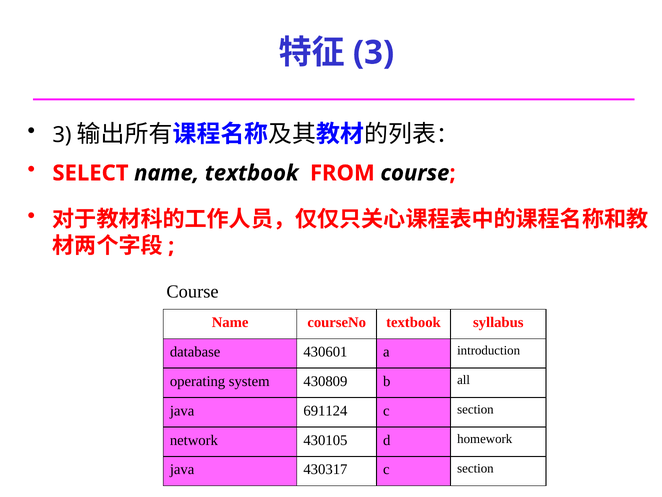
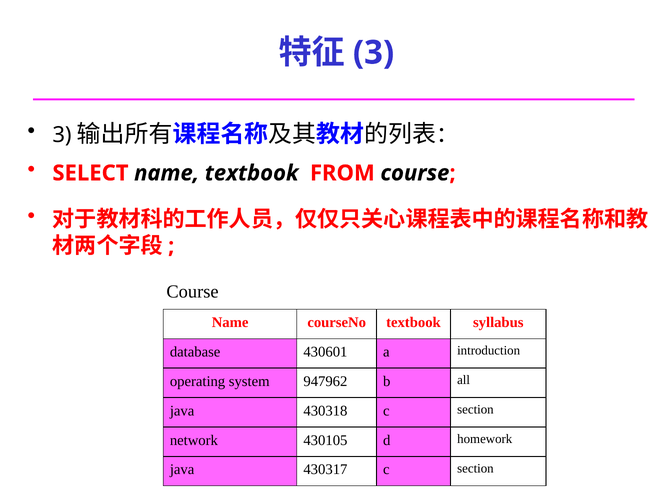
430809: 430809 -> 947962 (325, 381)
691124: 691124 -> 430318 (325, 410)
